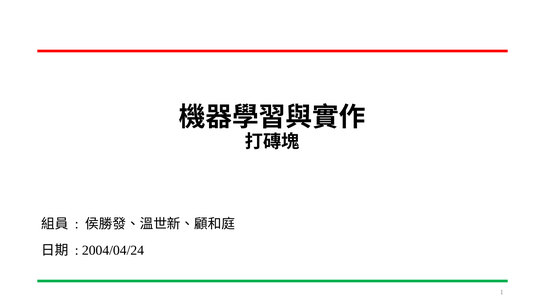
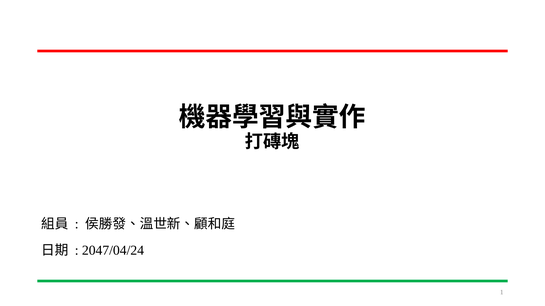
2004/04/24: 2004/04/24 -> 2047/04/24 (113, 251)
